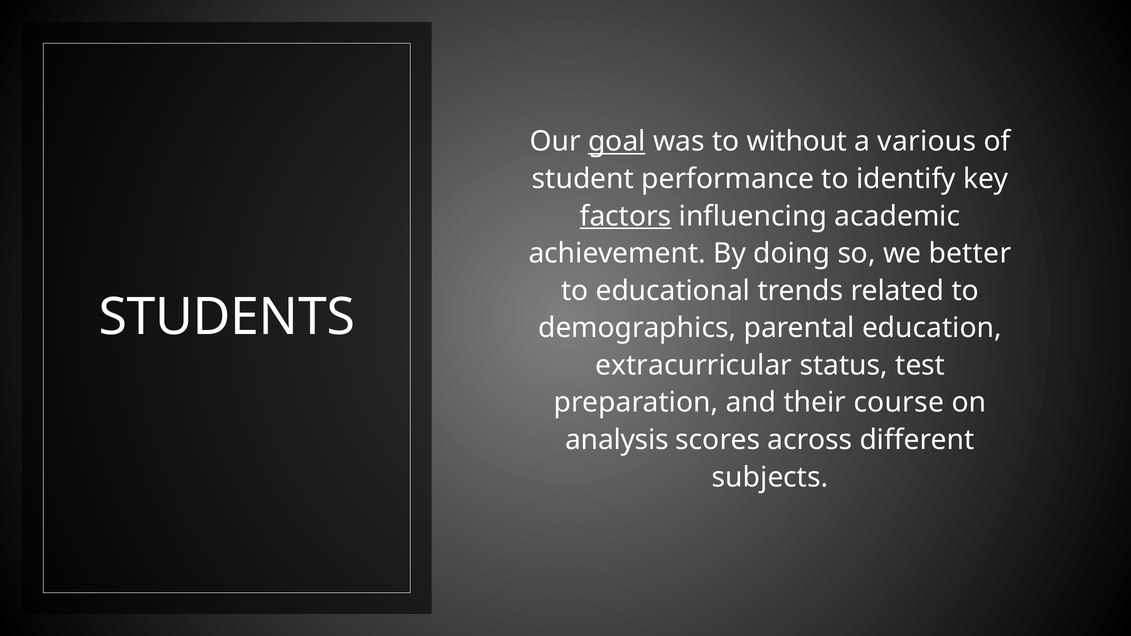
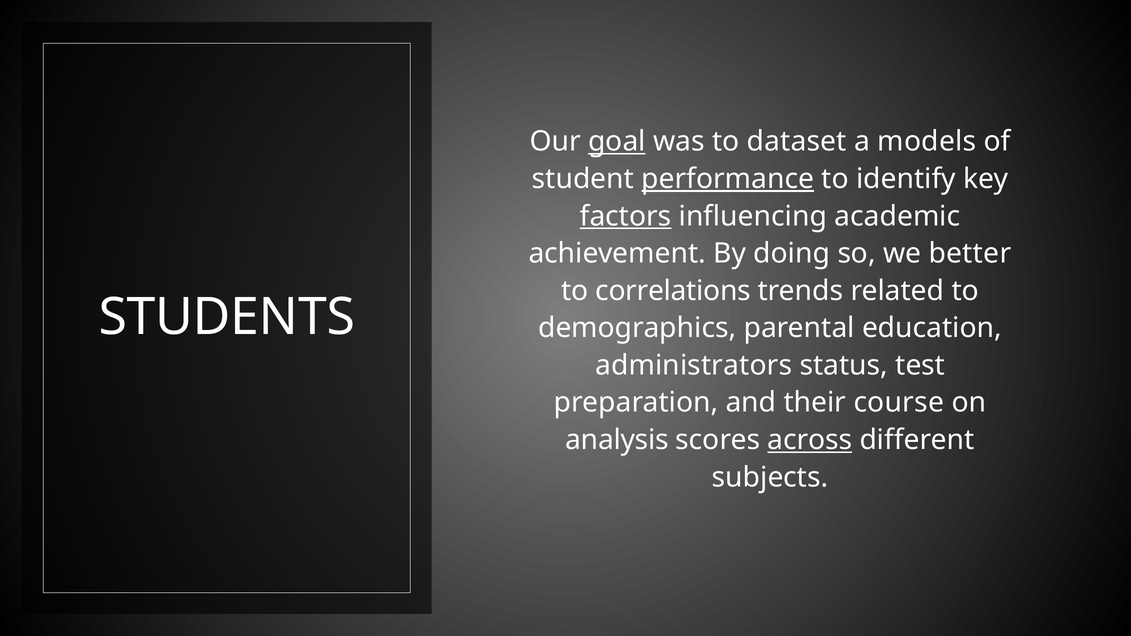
without: without -> dataset (797, 142)
various: various -> models (927, 142)
performance underline: none -> present (728, 179)
educational: educational -> correlations (673, 291)
extracurricular: extracurricular -> administrators (694, 365)
across underline: none -> present (810, 440)
